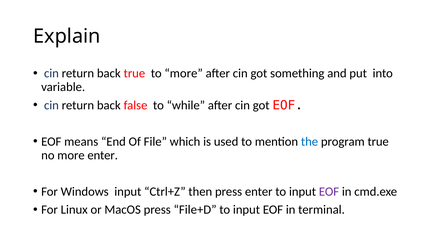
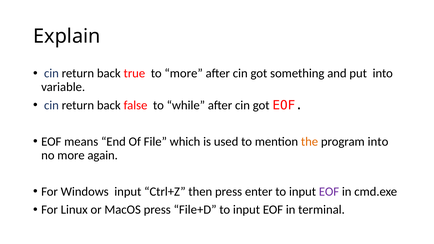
the colour: blue -> orange (310, 142)
program true: true -> into (378, 142)
more enter: enter -> again (103, 155)
